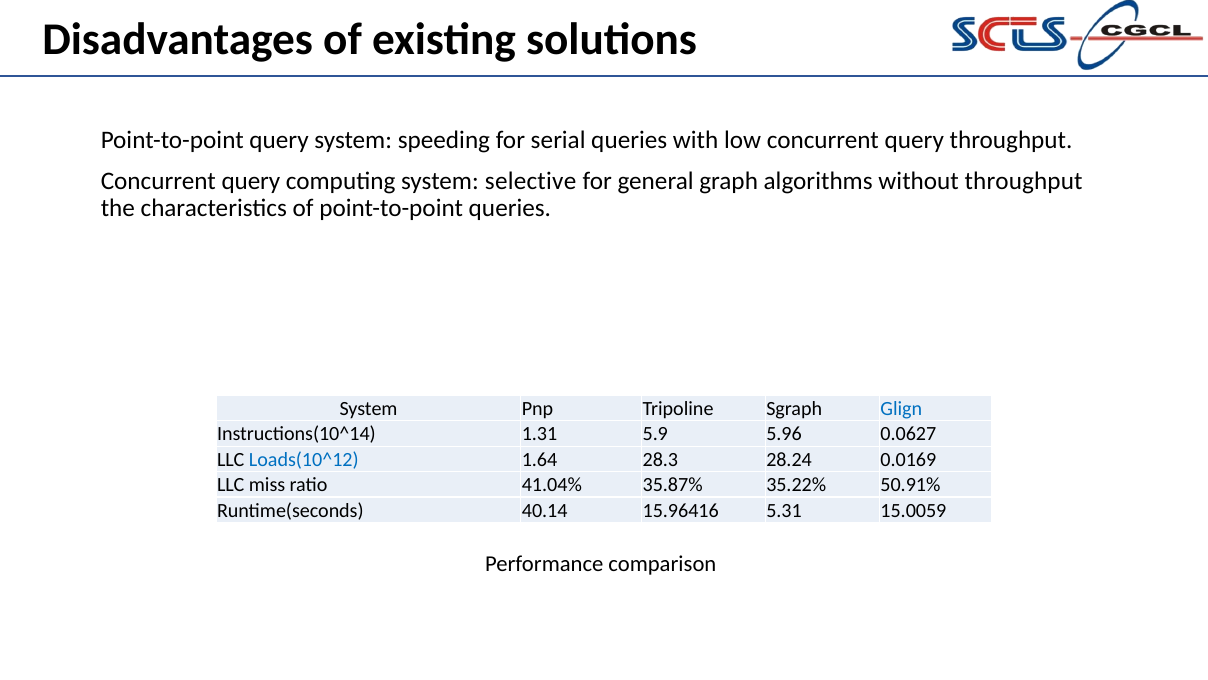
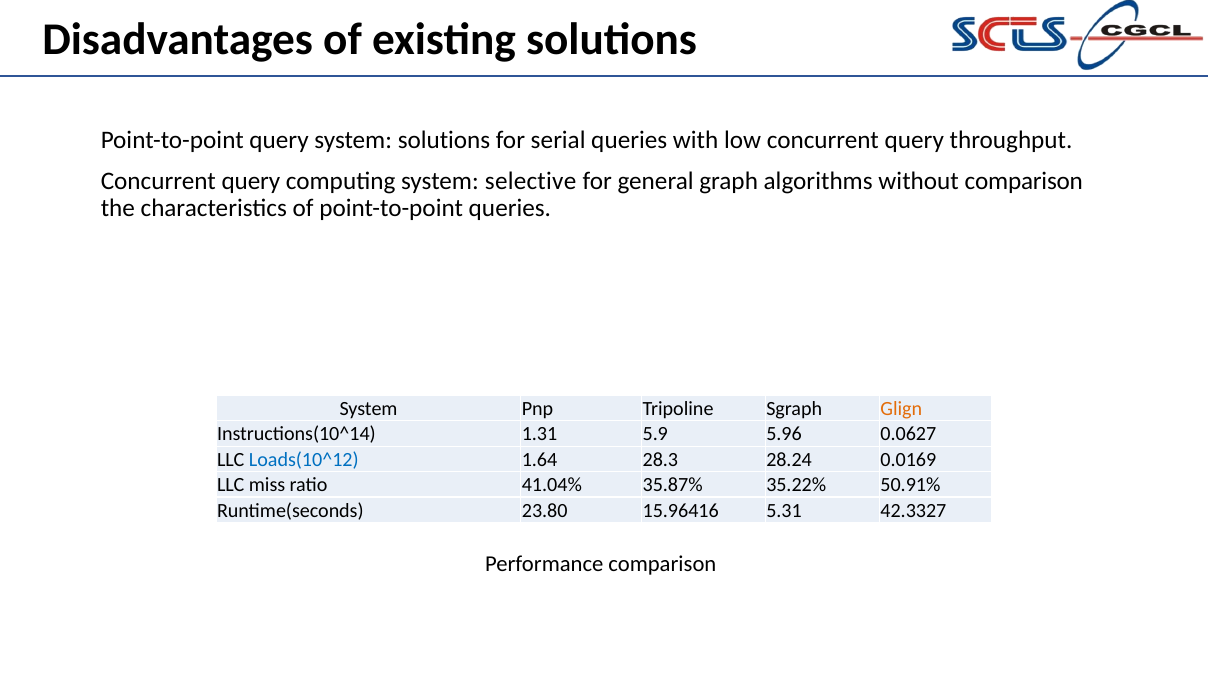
system speeding: speeding -> solutions (444, 140)
without throughput: throughput -> comparison (1024, 181)
Glign colour: blue -> orange (901, 408)
40.14: 40.14 -> 23.80 (545, 510)
15.0059: 15.0059 -> 42.3327 (913, 510)
